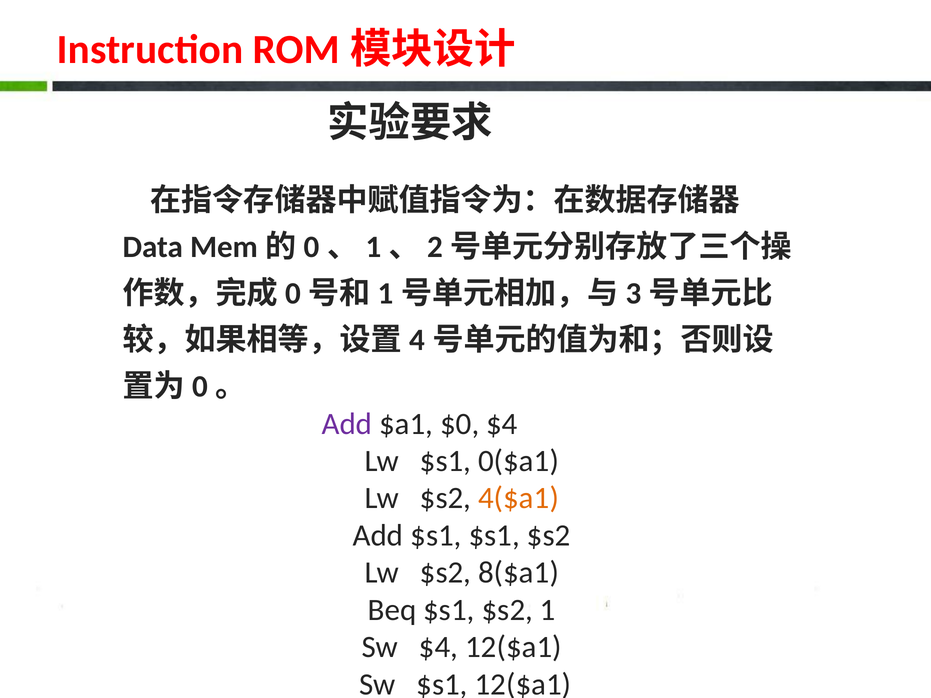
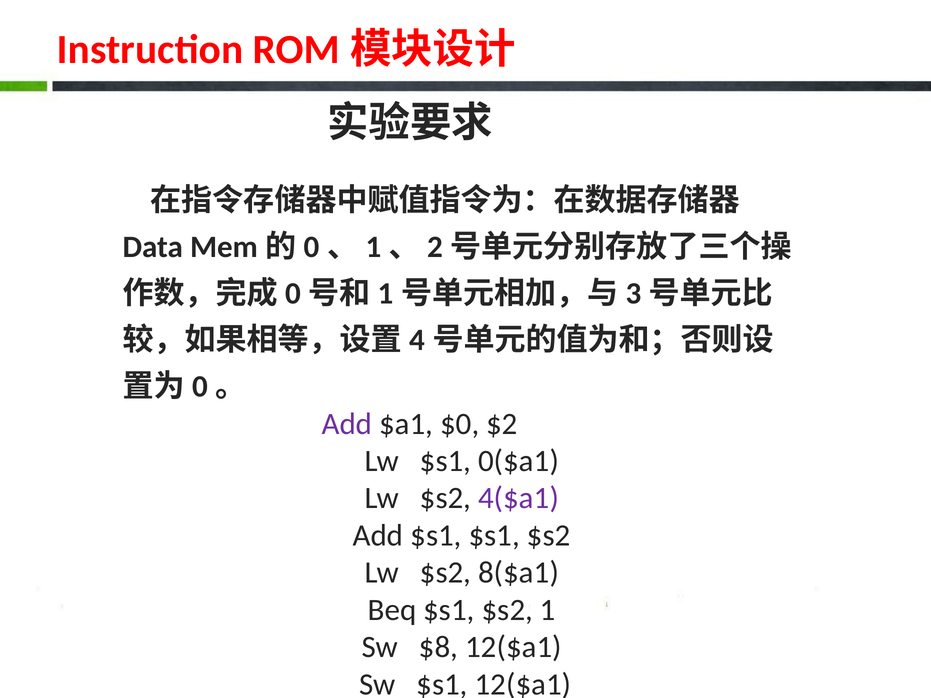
$0 $4: $4 -> $2 (502, 424)
4($a1 colour: orange -> purple (518, 498)
Sw $4: $4 -> $8 (439, 647)
